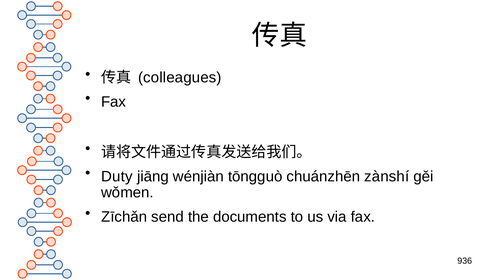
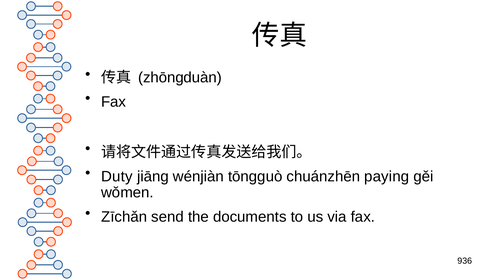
colleagues: colleagues -> zhōngduàn (180, 78)
zànshí: zànshí -> paying (387, 176)
